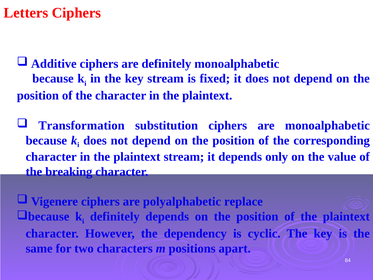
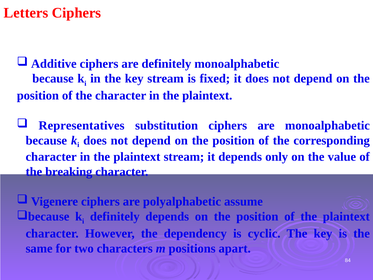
Transformation: Transformation -> Representatives (82, 125)
replace: replace -> assume (243, 201)
